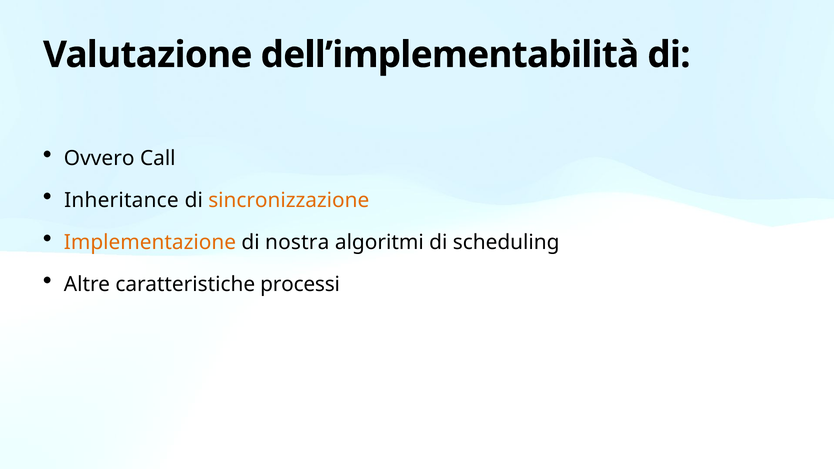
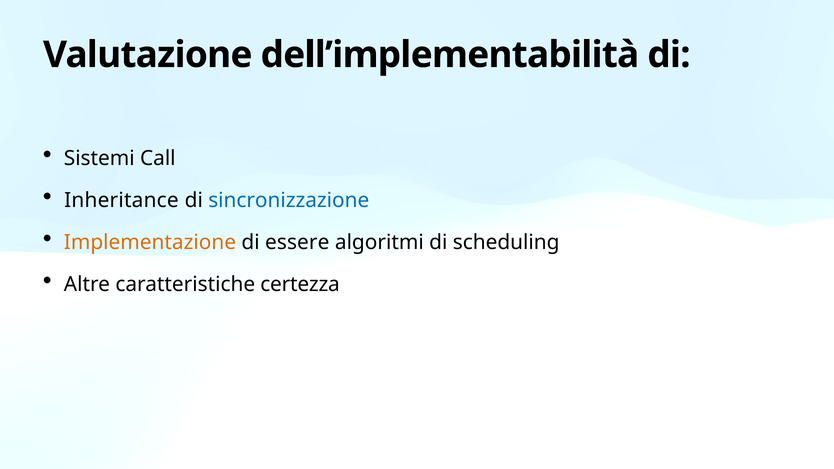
Ovvero: Ovvero -> Sistemi (99, 158)
sincronizzazione colour: orange -> blue (289, 200)
nostra: nostra -> essere (297, 242)
processi: processi -> certezza (300, 284)
